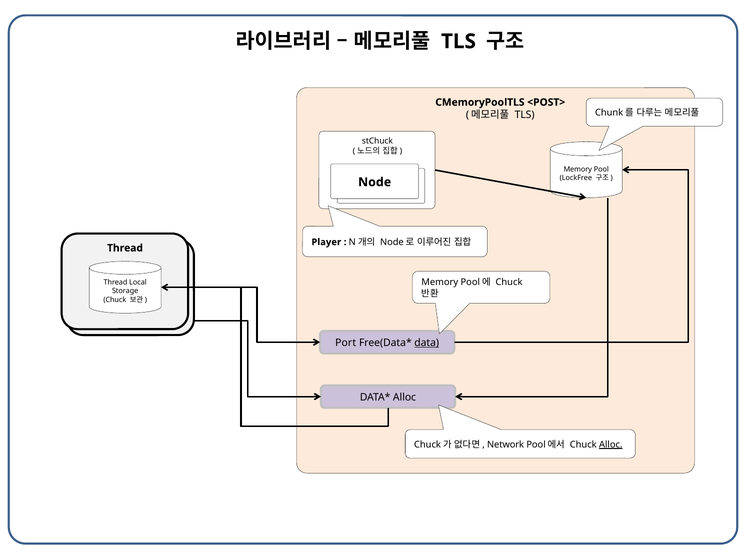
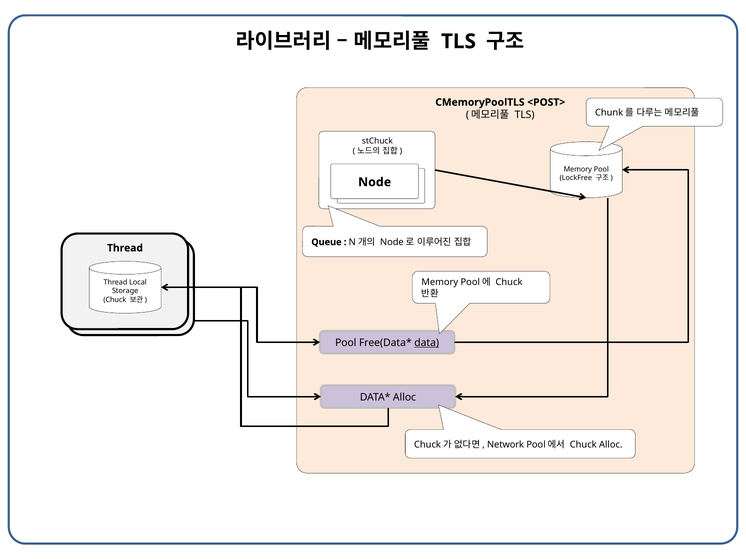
Player: Player -> Queue (326, 242)
Port: Port -> Pool (346, 343)
Alloc underline: present -> none (611, 445)
